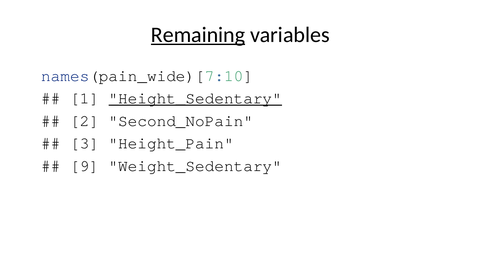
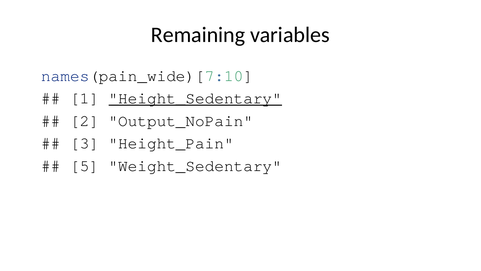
Remaining underline: present -> none (198, 35)
Second_NoPain: Second_NoPain -> Output_NoPain (181, 121)
9: 9 -> 5 (84, 165)
